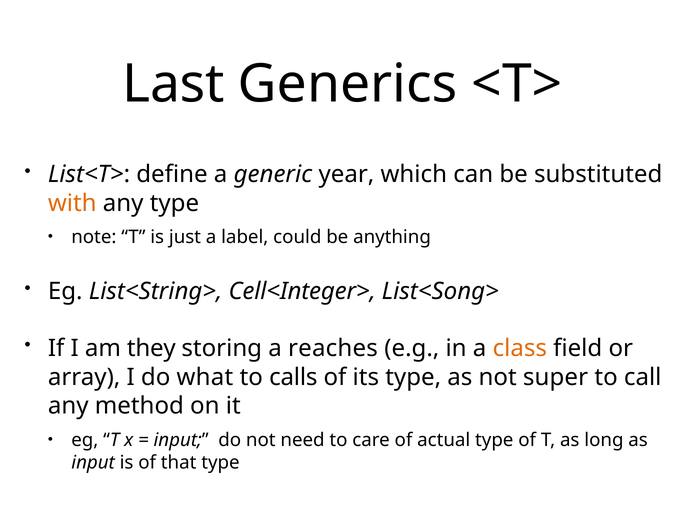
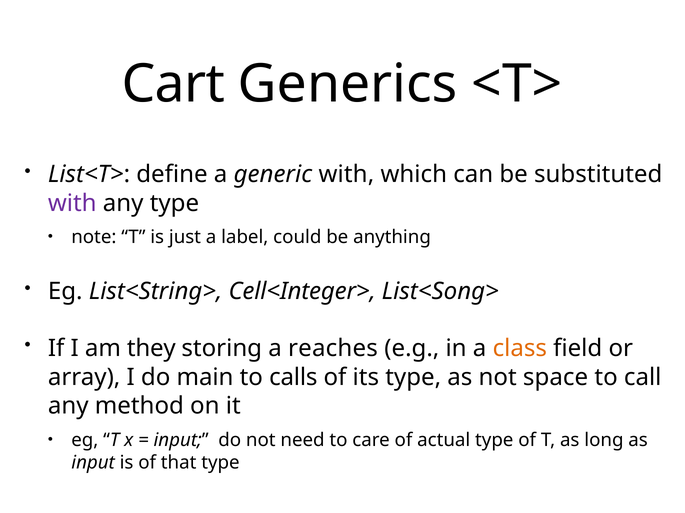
Last: Last -> Cart (173, 84)
generic year: year -> with (346, 175)
with colour: orange -> purple (72, 204)
what: what -> main (205, 378)
super: super -> space (556, 378)
